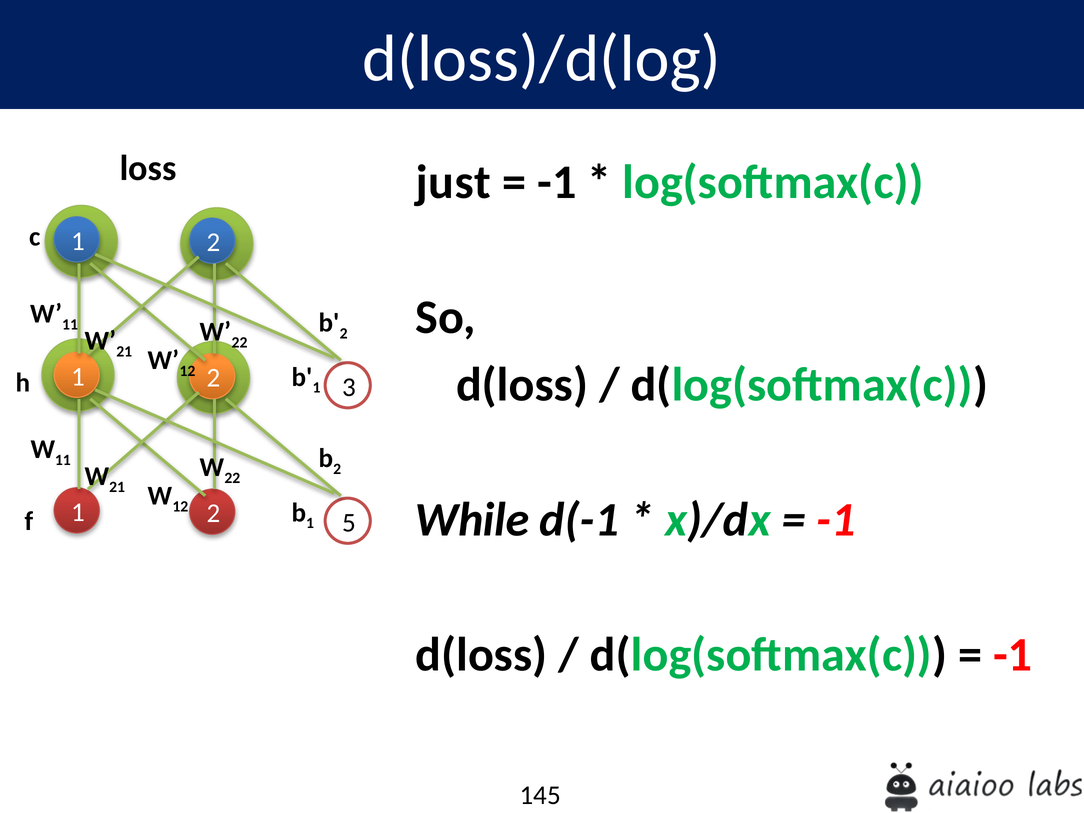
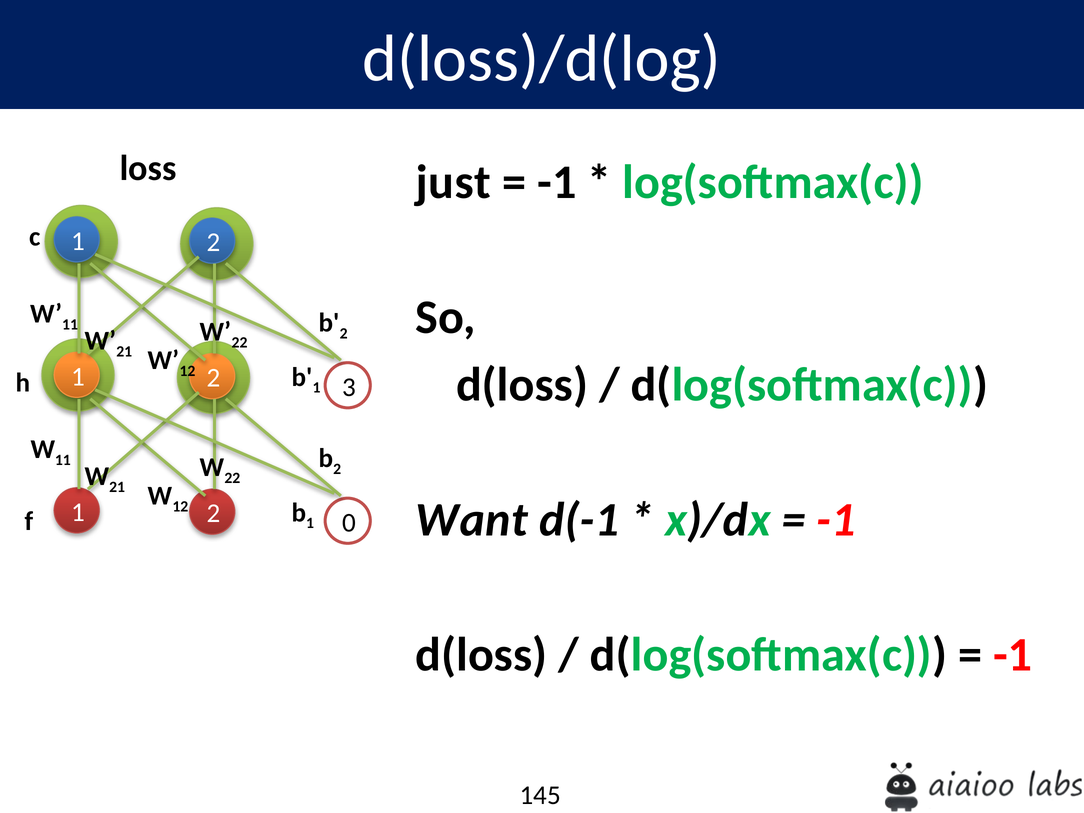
While: While -> Want (472, 520)
5: 5 -> 0 (349, 523)
